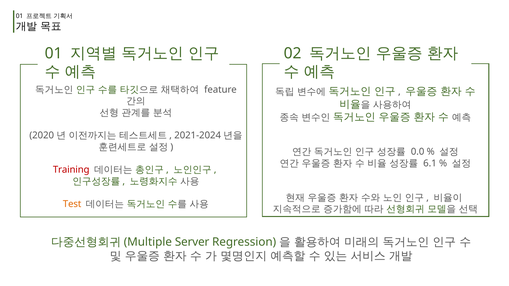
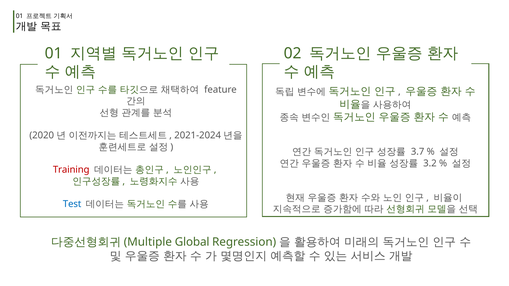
0.0: 0.0 -> 3.7 (418, 152)
6.1: 6.1 -> 3.2 (430, 163)
Test colour: orange -> blue (72, 204)
Server: Server -> Global (192, 242)
